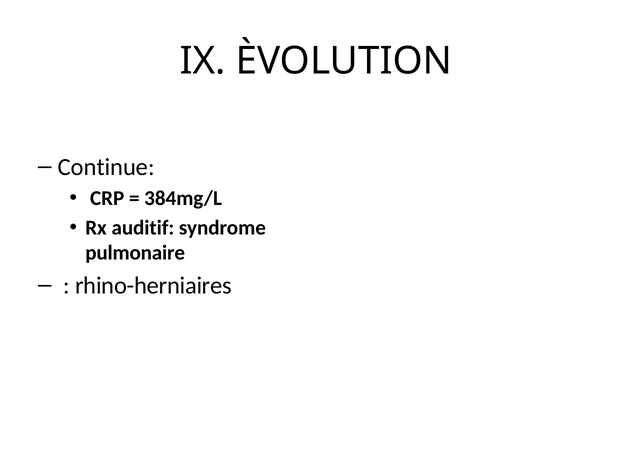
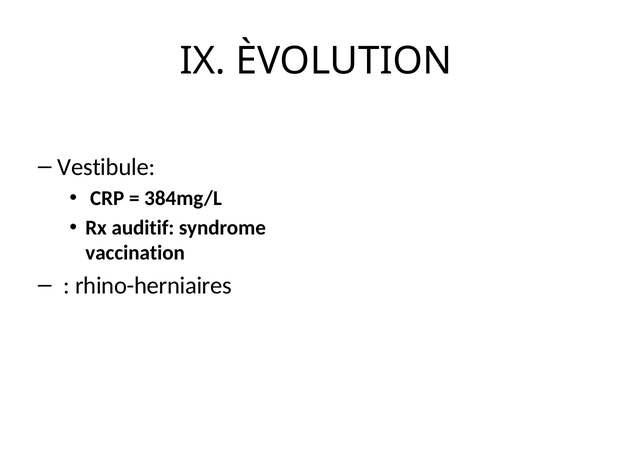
Continue: Continue -> Vestibule (106, 167)
pulmonaire: pulmonaire -> vaccination (135, 253)
